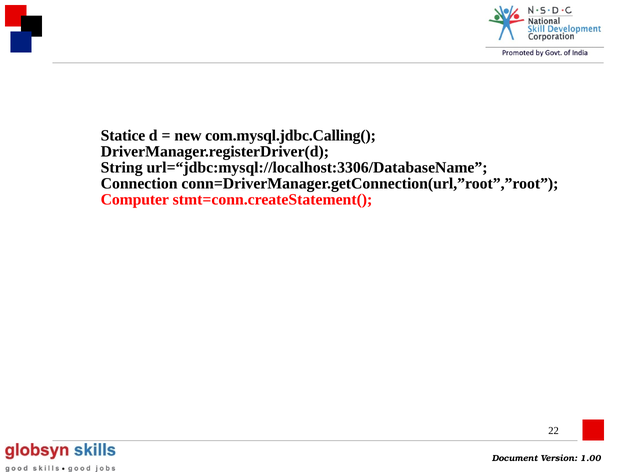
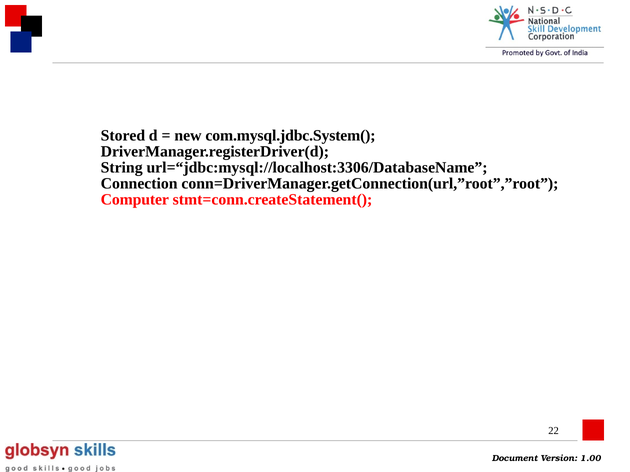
Statice: Statice -> Stored (123, 136)
com.mysql.jdbc.Calling(: com.mysql.jdbc.Calling( -> com.mysql.jdbc.System( (291, 136)
